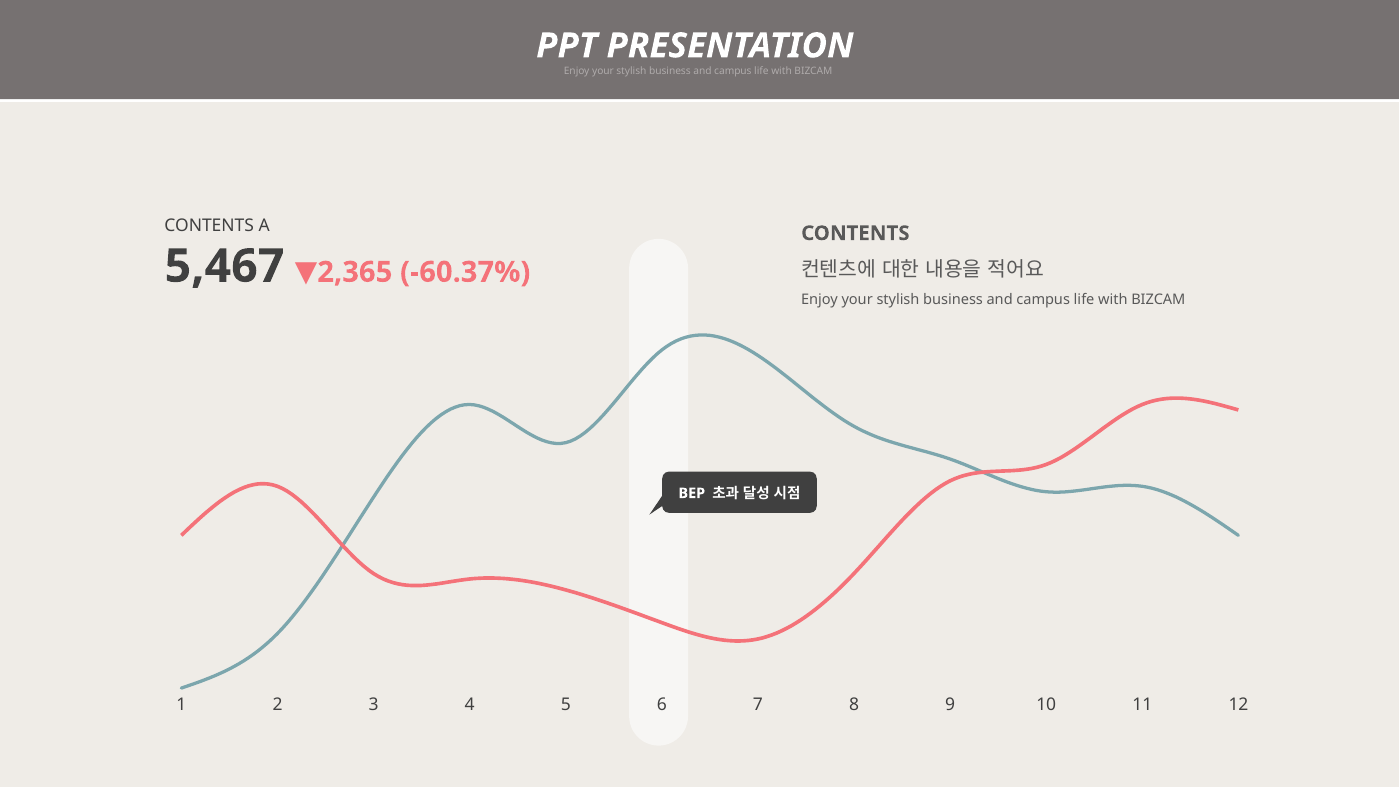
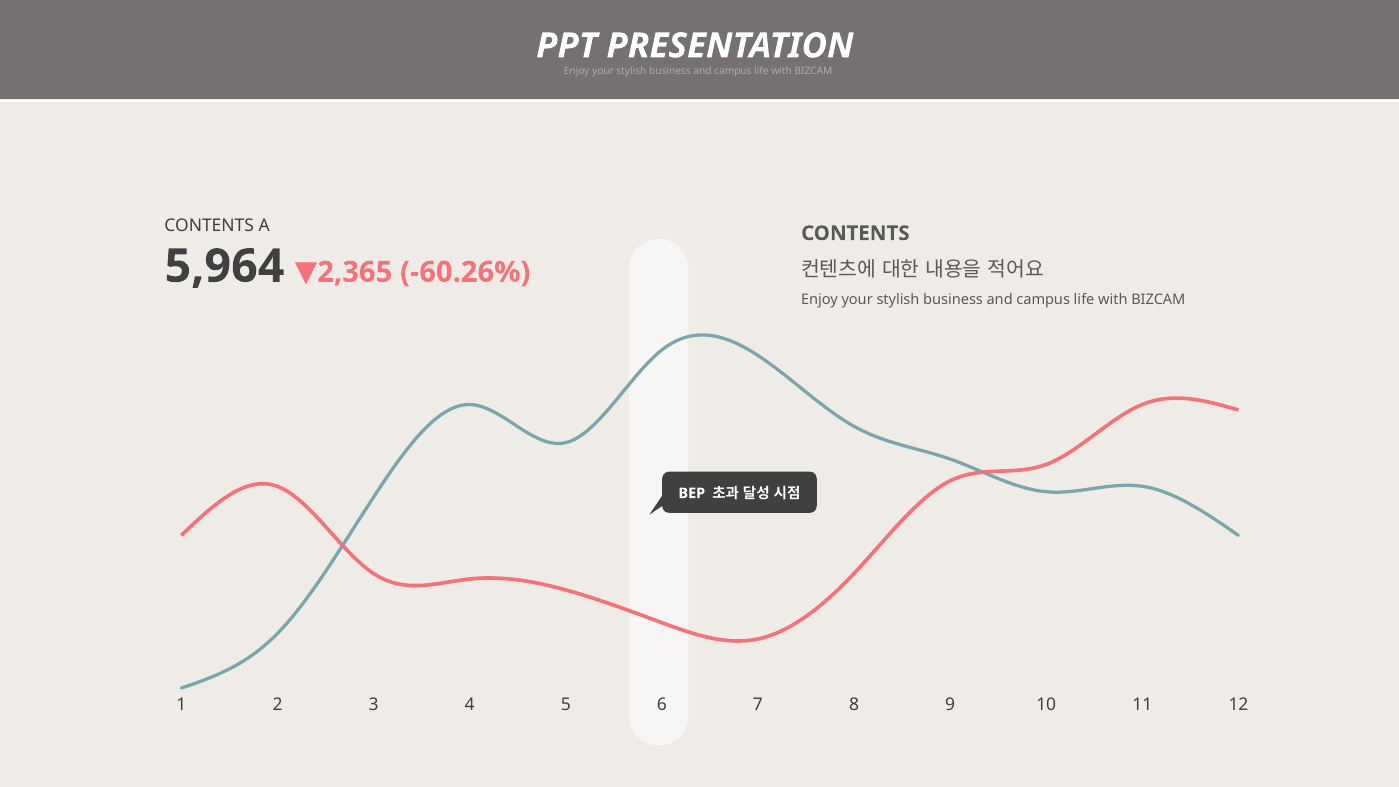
5,467: 5,467 -> 5,964 (224, 266)
-60.37%: -60.37% -> -60.26% (465, 272)
